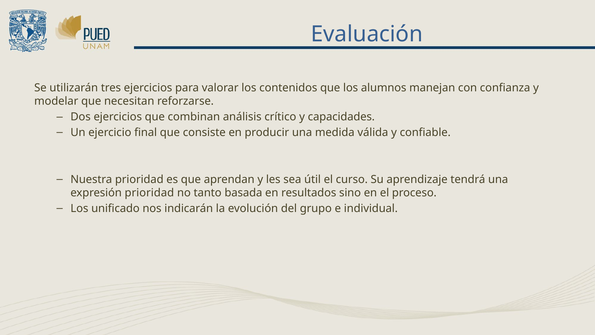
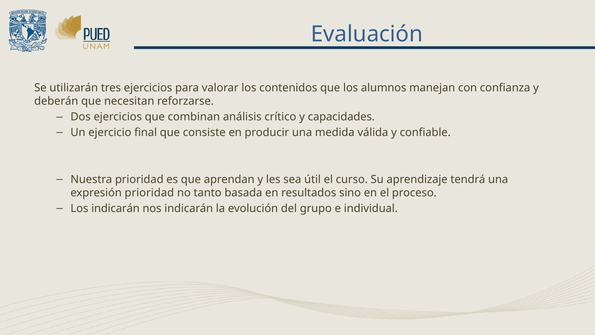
modelar: modelar -> deberán (56, 101)
Los unificado: unificado -> indicarán (115, 208)
